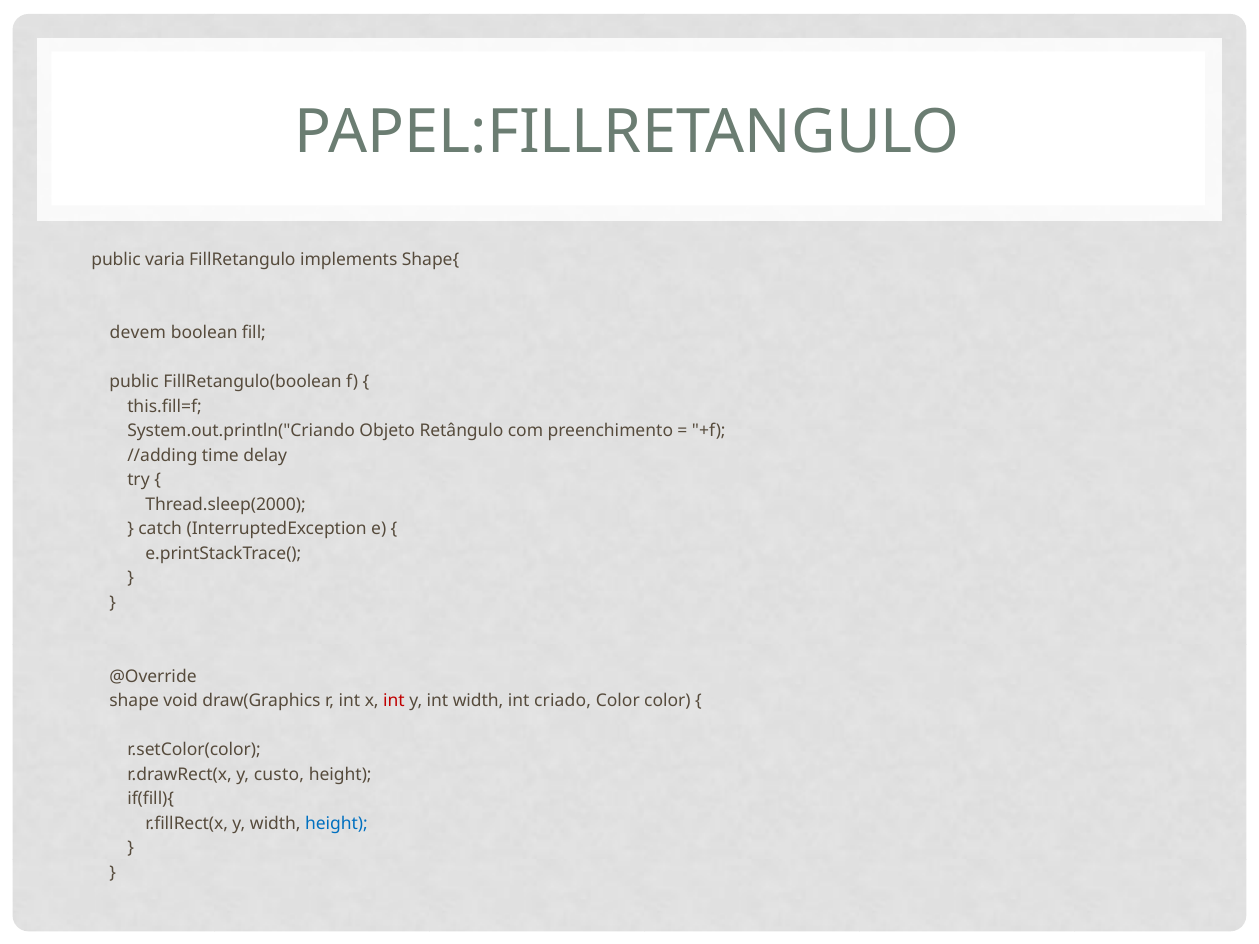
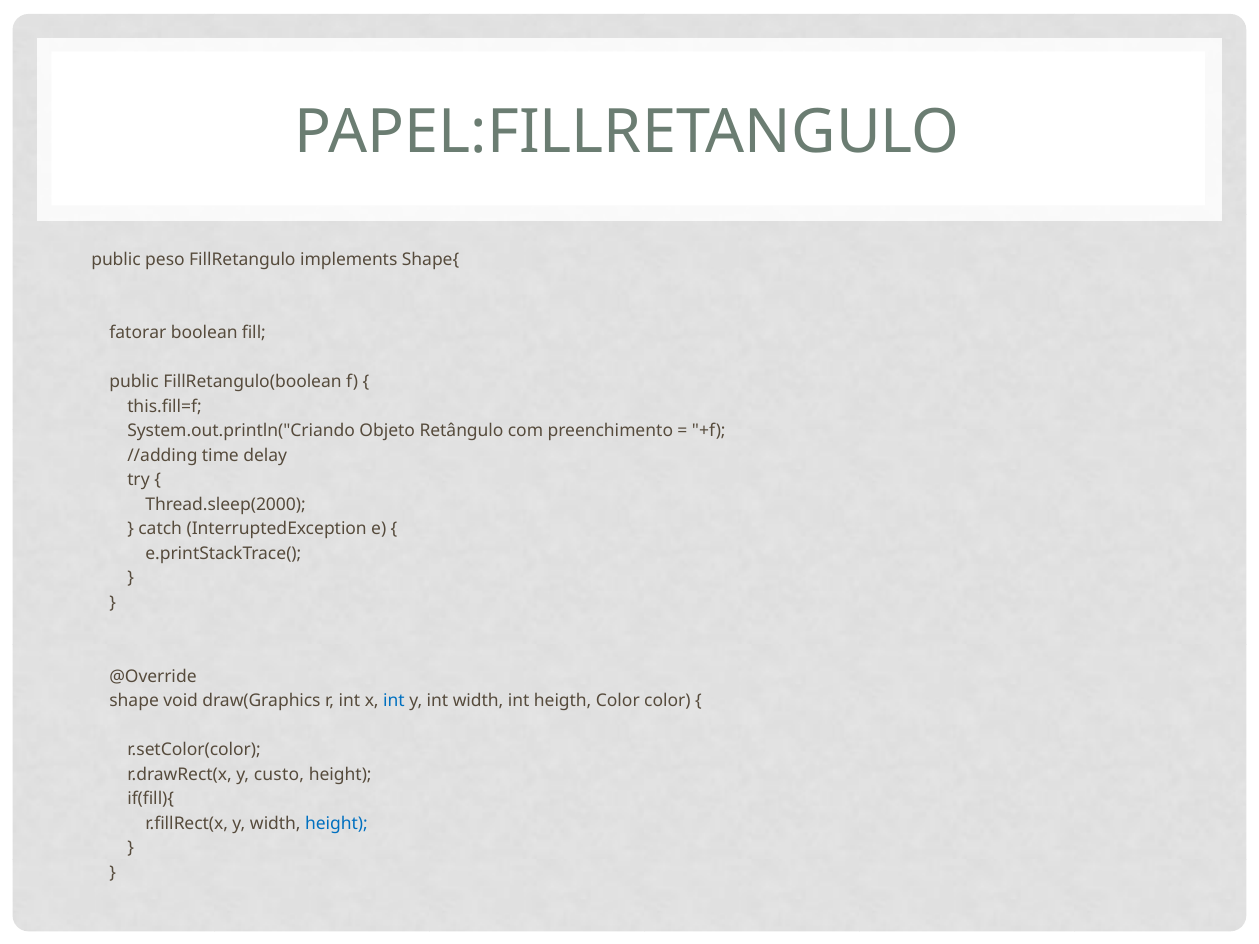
varia: varia -> peso (165, 259)
devem: devem -> fatorar (138, 333)
int colour: red -> blue (394, 701)
criado: criado -> heigth (563, 701)
